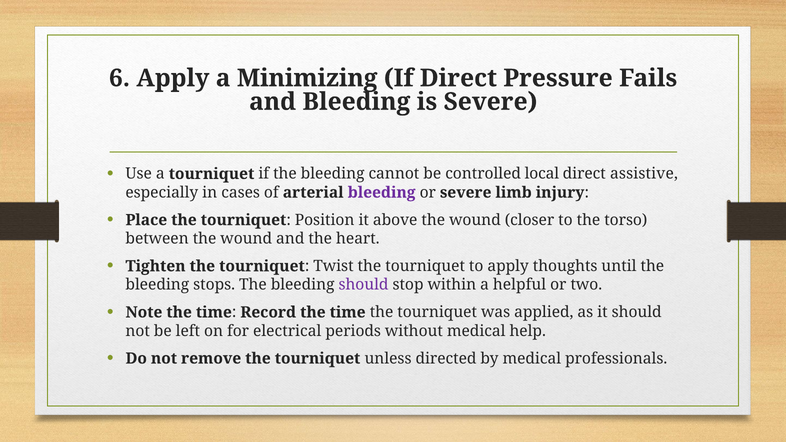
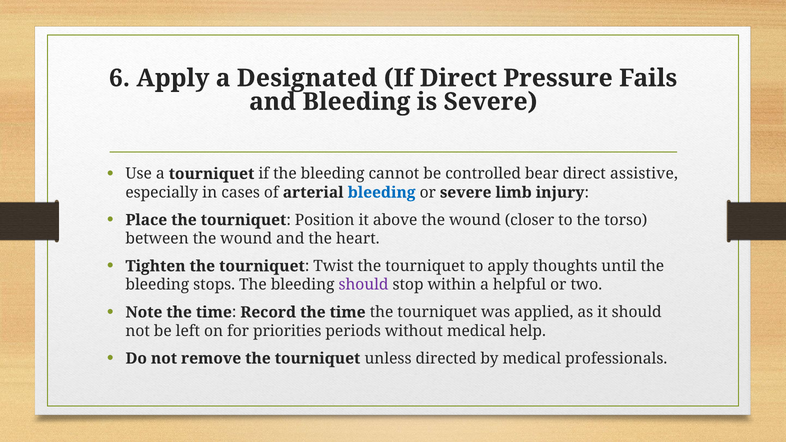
Minimizing: Minimizing -> Designated (307, 78)
local: local -> bear (542, 174)
bleeding colour: purple -> blue (382, 193)
electrical: electrical -> priorities (287, 331)
